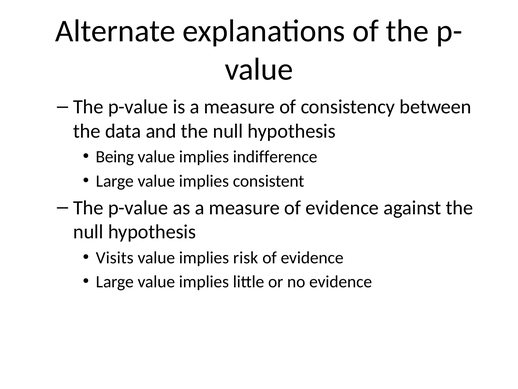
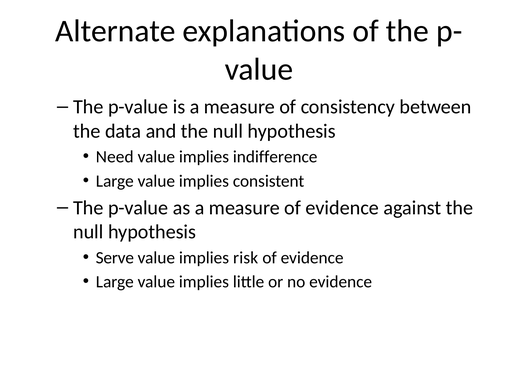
Being: Being -> Need (115, 157)
Visits: Visits -> Serve (115, 257)
